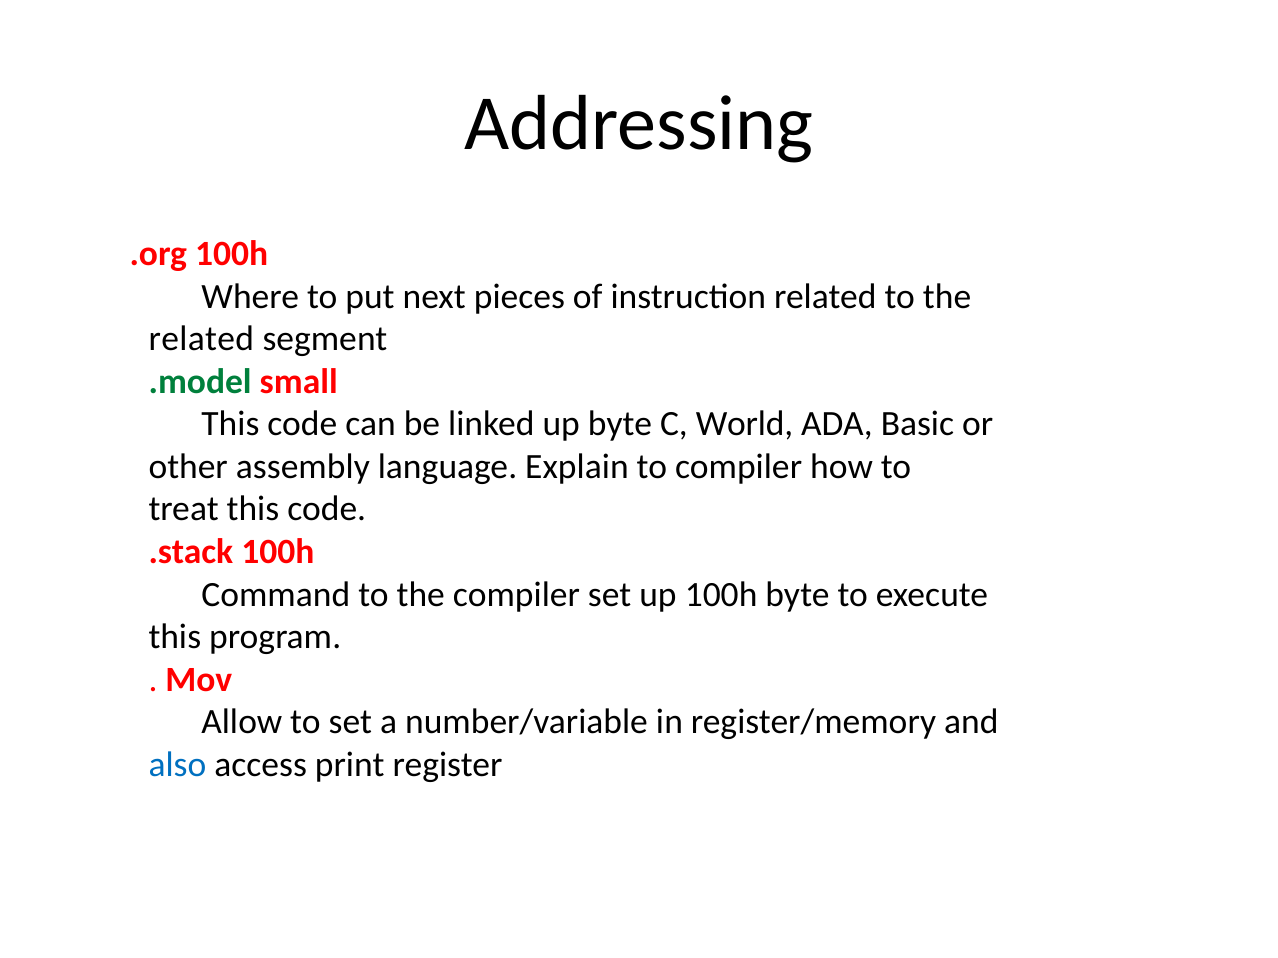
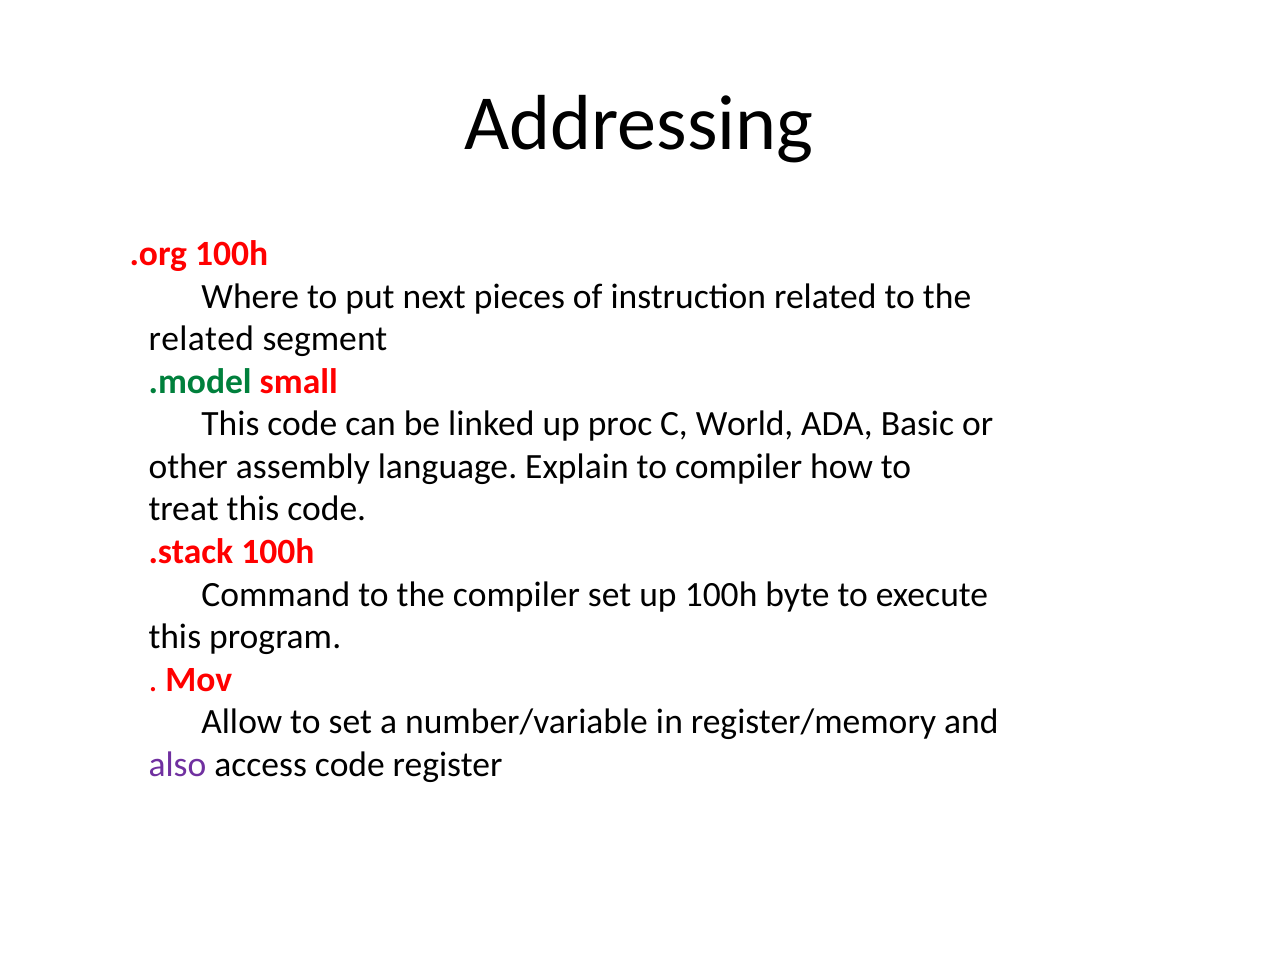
up byte: byte -> proc (620, 424)
also colour: blue -> purple (177, 765)
access print: print -> code (350, 765)
